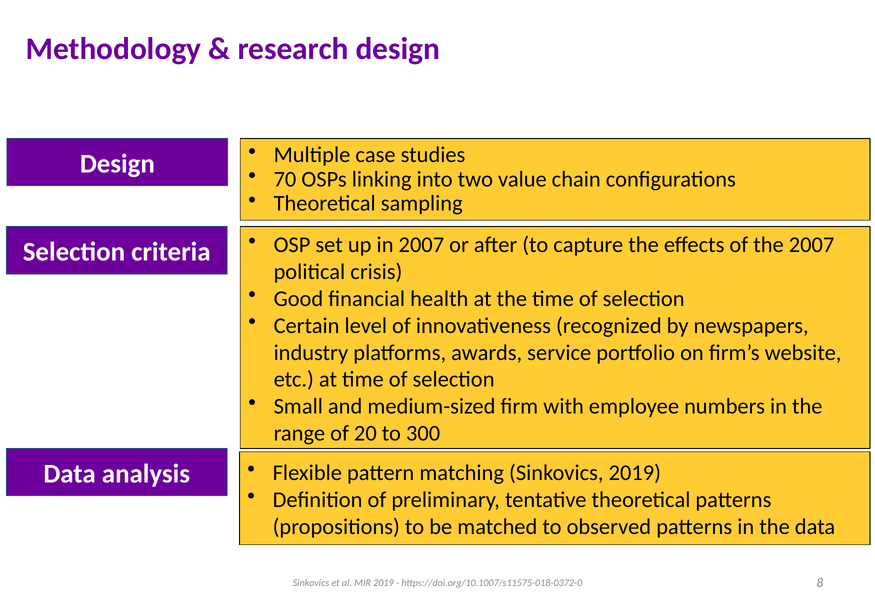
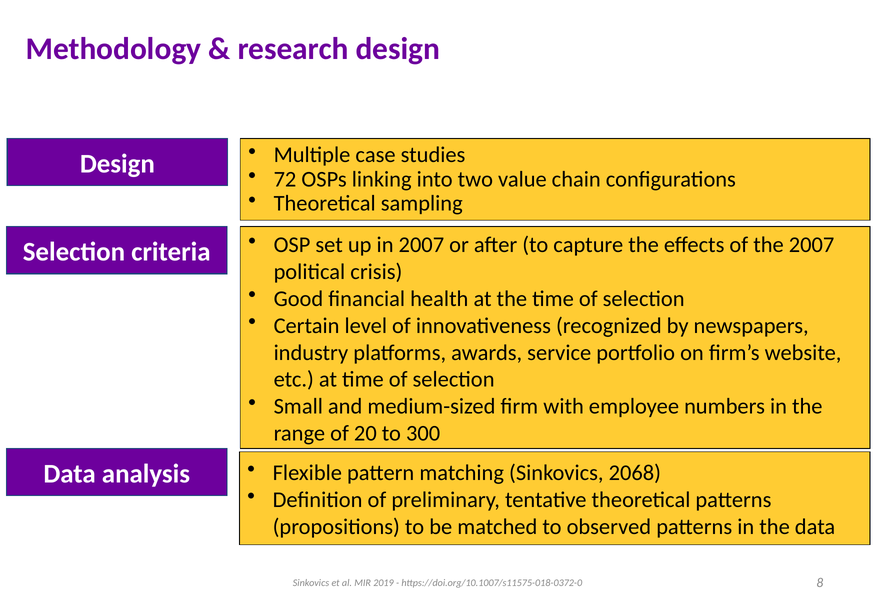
70: 70 -> 72 (285, 179)
Sinkovics 2019: 2019 -> 2068 (635, 473)
